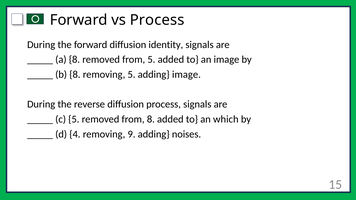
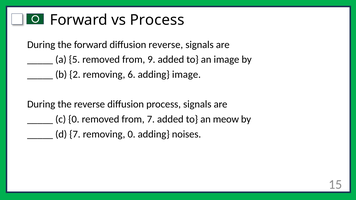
diffusion identity: identity -> reverse (166, 45)
a 8: 8 -> 5 (74, 60)
from 5: 5 -> 9 (151, 60)
b 8: 8 -> 2 (75, 75)
removing 5: 5 -> 6 (132, 75)
c 5: 5 -> 0 (74, 119)
from 8: 8 -> 7 (151, 119)
which: which -> meow (226, 119)
d 4: 4 -> 7 (75, 134)
removing 9: 9 -> 0 (132, 134)
